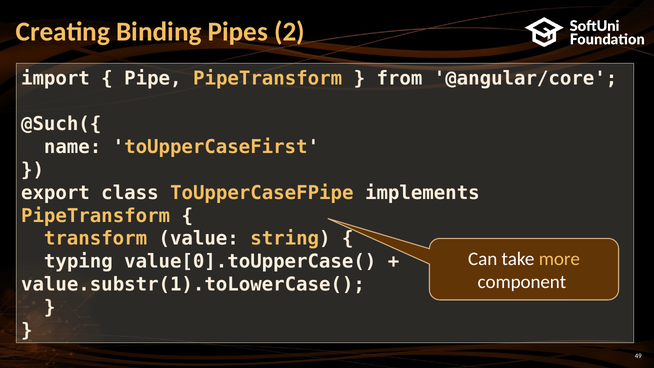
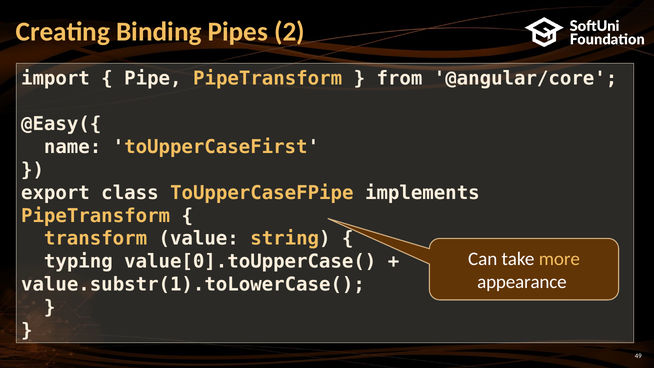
@Such({: @Such({ -> @Easy({ (61, 124)
component: component -> appearance (522, 282)
